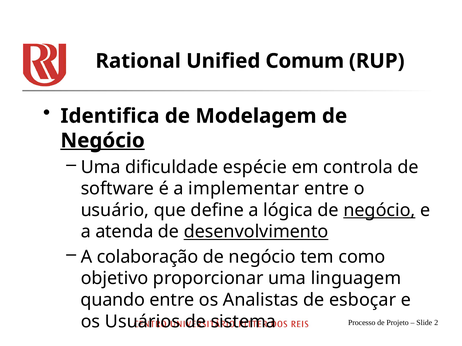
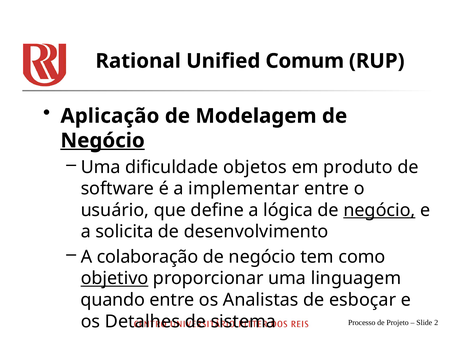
Identifica: Identifica -> Aplicação (110, 116)
espécie: espécie -> objetos (255, 167)
controla: controla -> produto (358, 167)
atenda: atenda -> solicita (124, 232)
desenvolvimento underline: present -> none (256, 232)
objetivo underline: none -> present (115, 279)
Usuários: Usuários -> Detalhes (142, 322)
